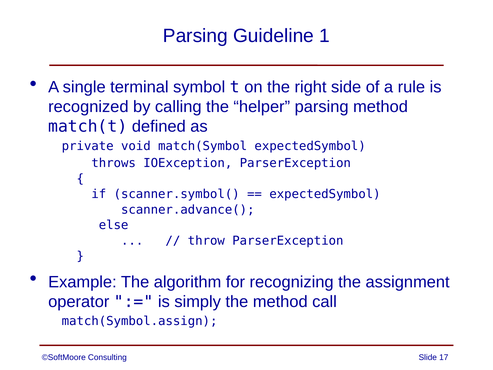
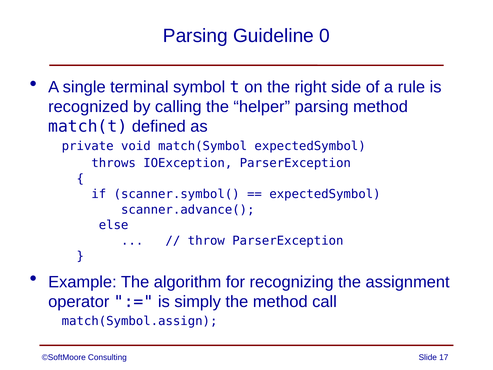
1: 1 -> 0 (325, 36)
